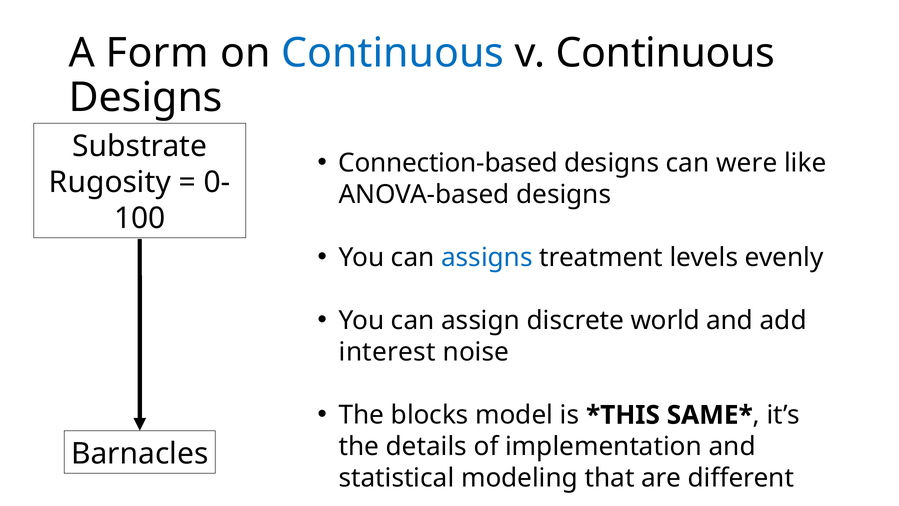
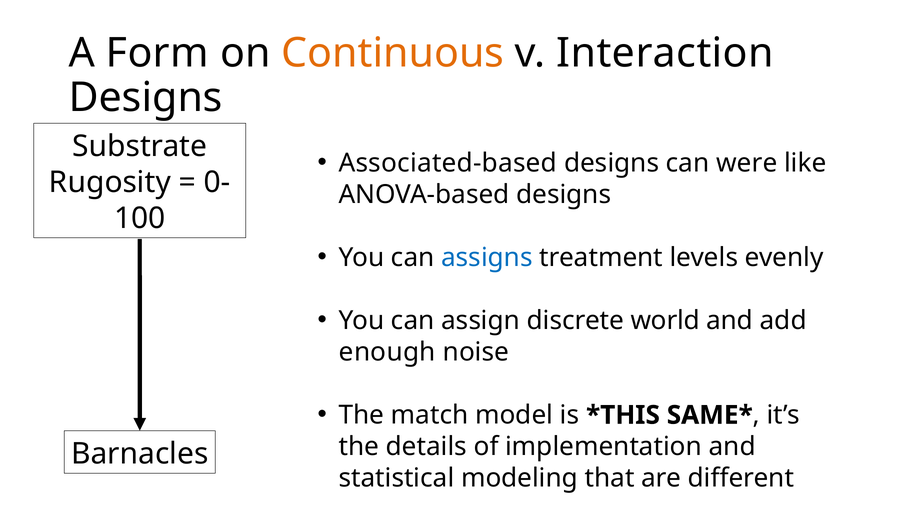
Continuous colour: blue -> orange (393, 53)
v Continuous: Continuous -> Interaction (665, 53)
Connection-based: Connection-based -> Associated-based (448, 163)
interest: interest -> enough (387, 352)
blocks: blocks -> match (430, 415)
